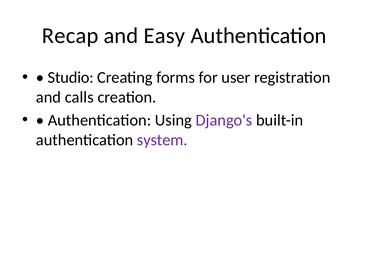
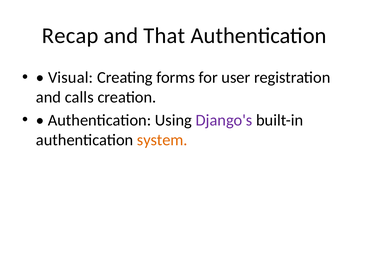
Easy: Easy -> That (164, 36)
Studio: Studio -> Visual (71, 77)
system colour: purple -> orange (162, 140)
